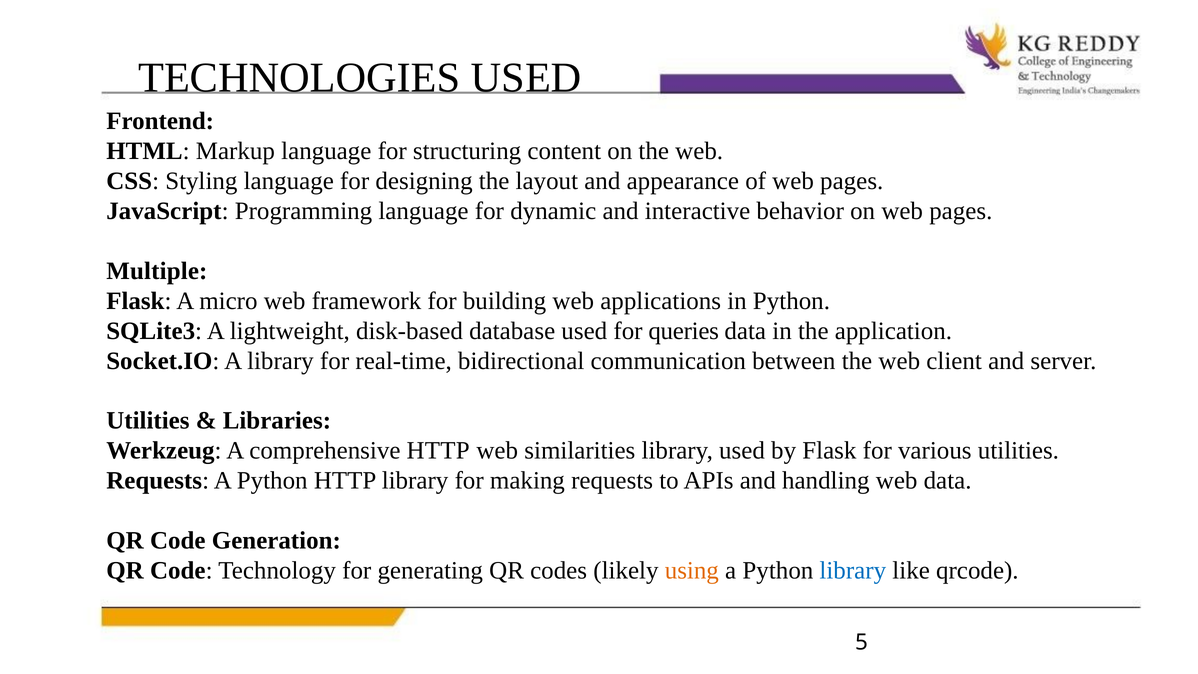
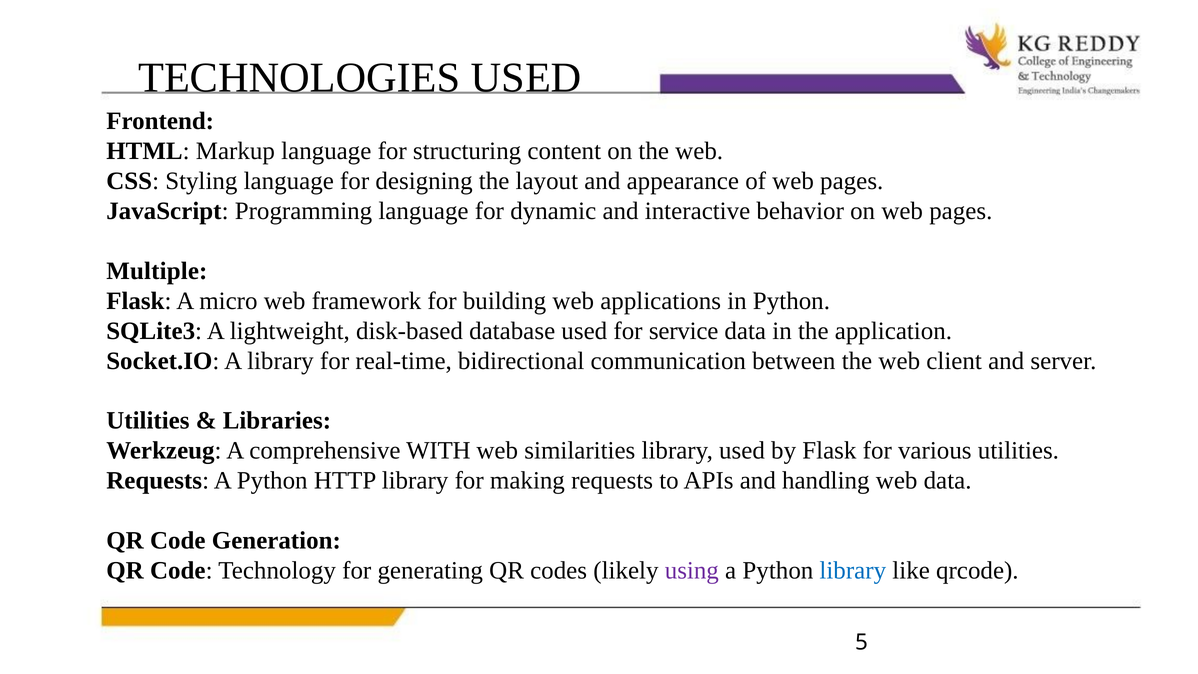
queries: queries -> service (684, 331)
comprehensive HTTP: HTTP -> WITH (438, 451)
using colour: orange -> purple (692, 570)
